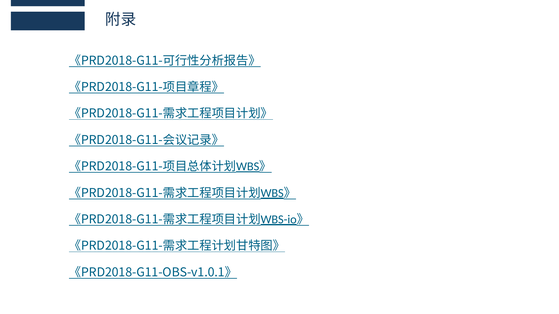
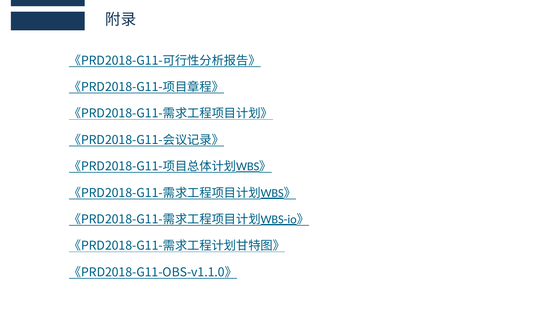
《PRD2018-G11-OBS-v1.0.1》: 《PRD2018-G11-OBS-v1.0.1》 -> 《PRD2018-G11-OBS-v1.1.0》 (153, 273)
